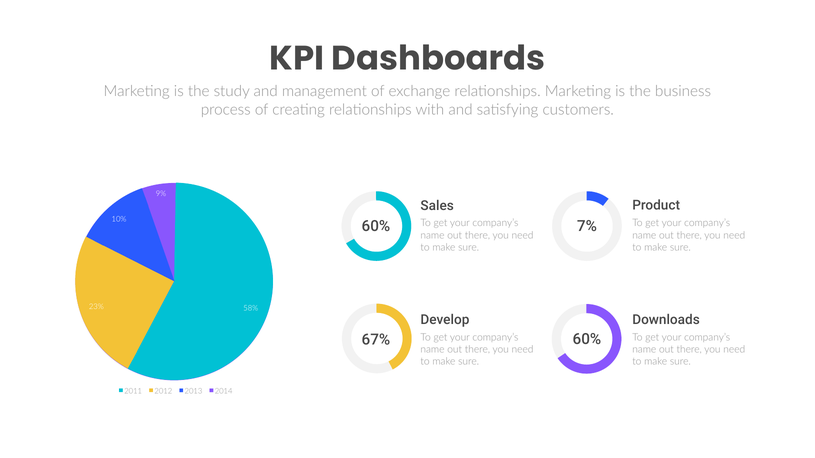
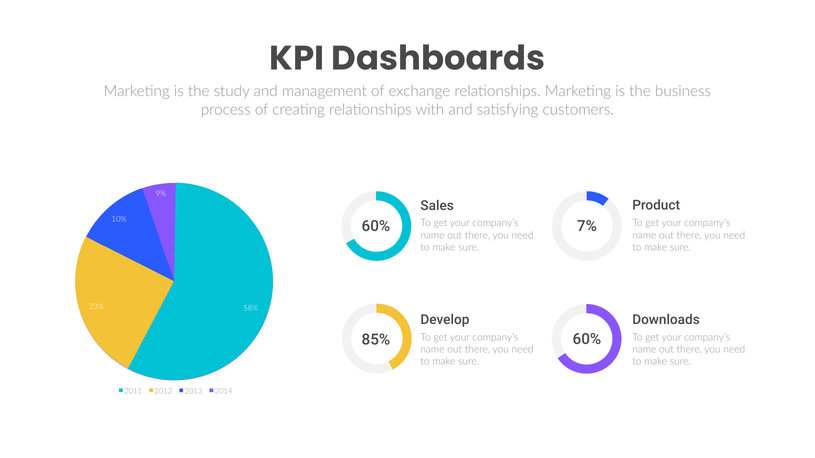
67%: 67% -> 85% (376, 340)
